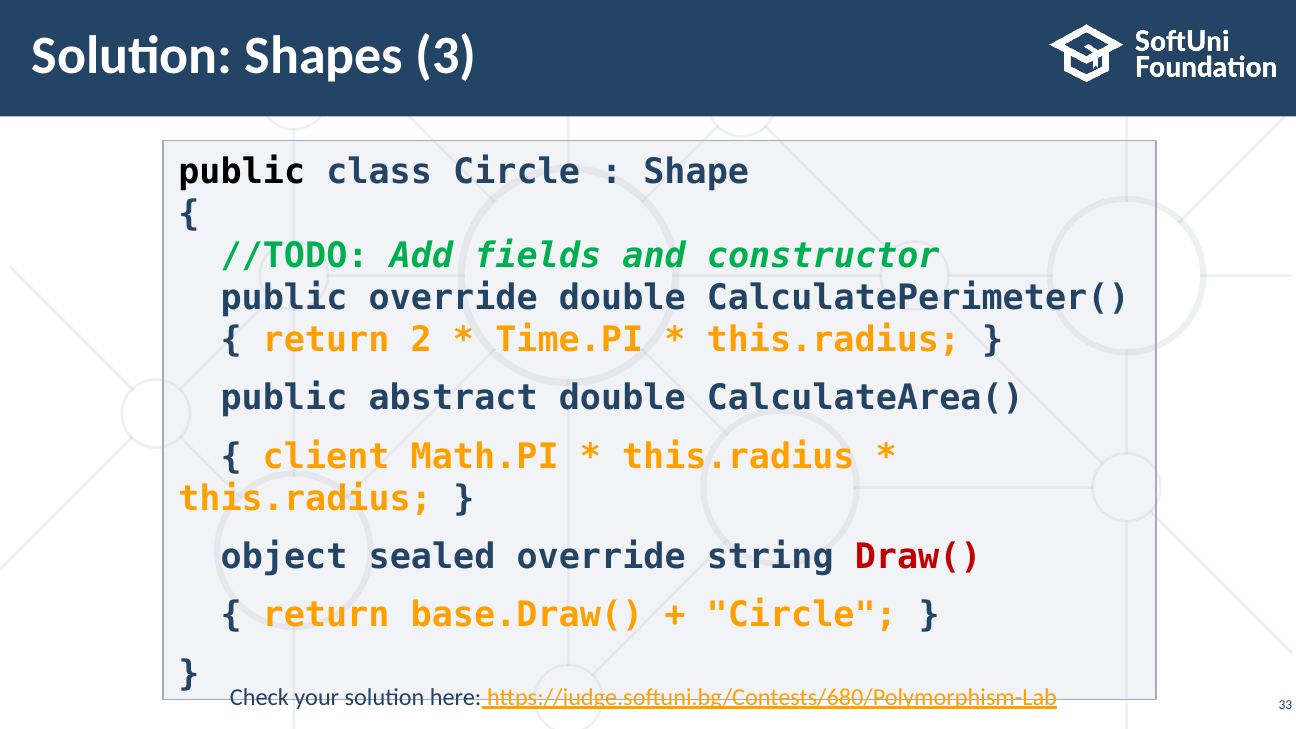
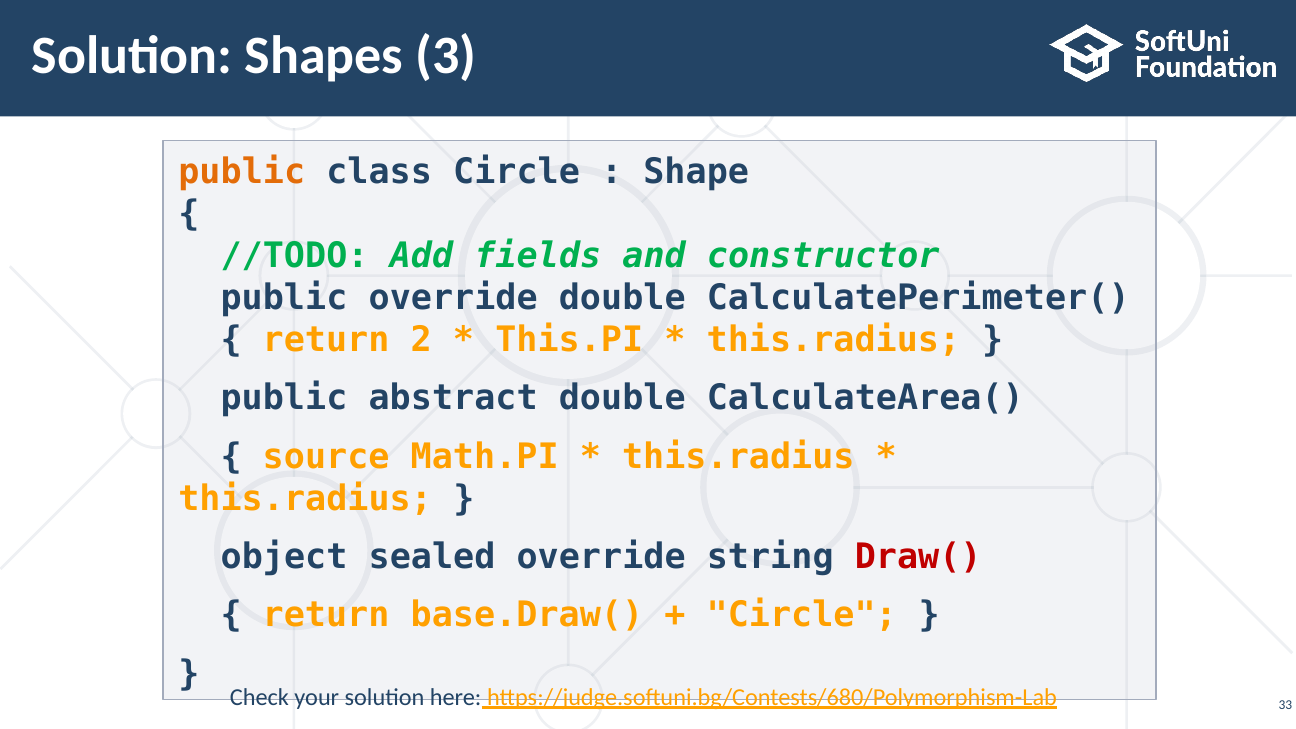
public colour: black -> orange (242, 172)
Time.PI: Time.PI -> This.PI (569, 340)
client: client -> source (326, 457)
